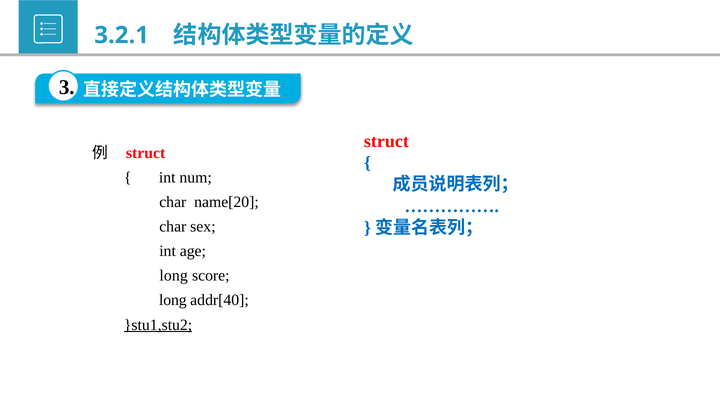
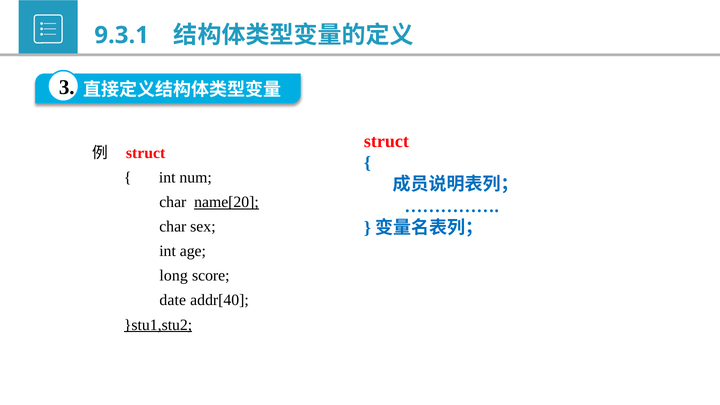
3.2.1: 3.2.1 -> 9.3.1 (122, 35)
name[20 underline: none -> present (227, 202)
long: long -> date (173, 300)
